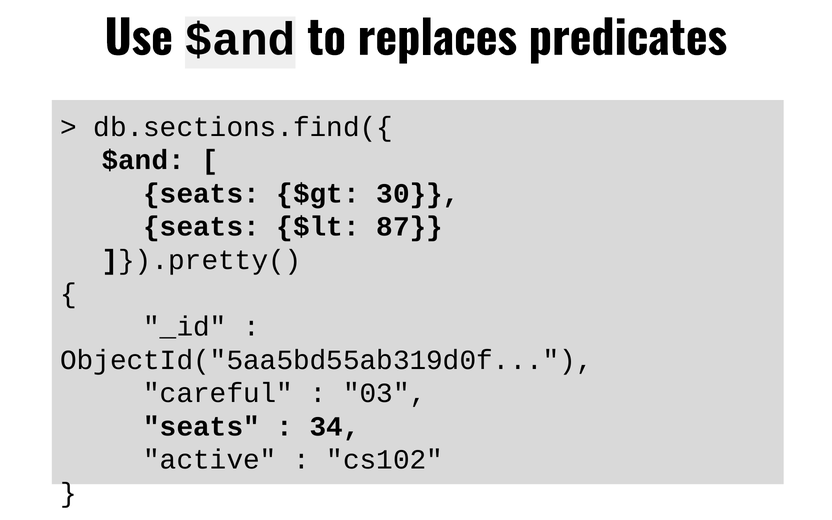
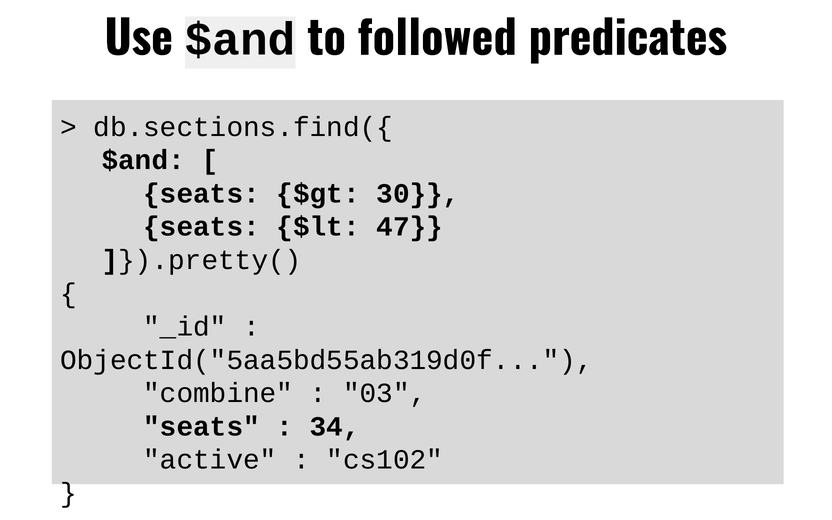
replaces: replaces -> followed (437, 40)
87: 87 -> 47 (410, 227)
careful: careful -> combine (218, 393)
